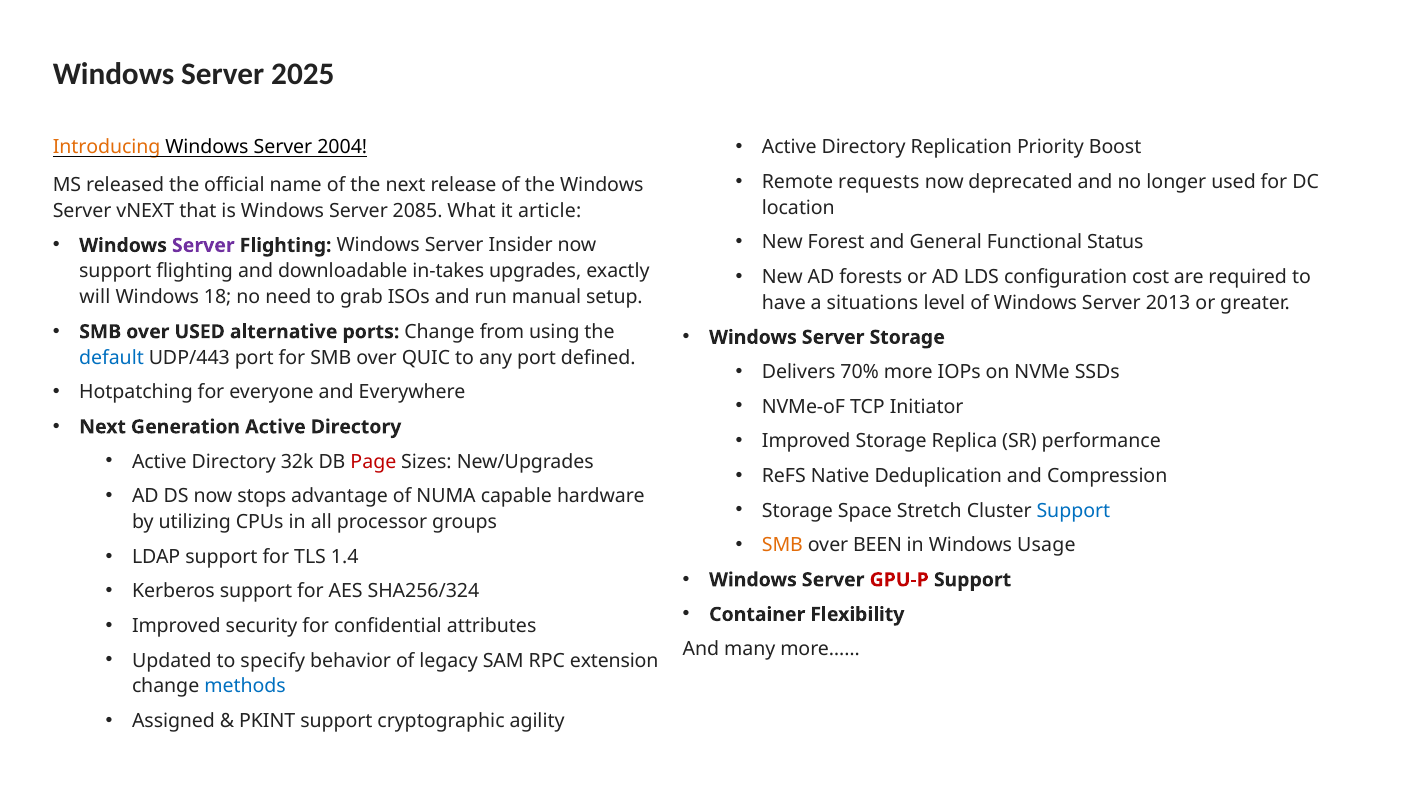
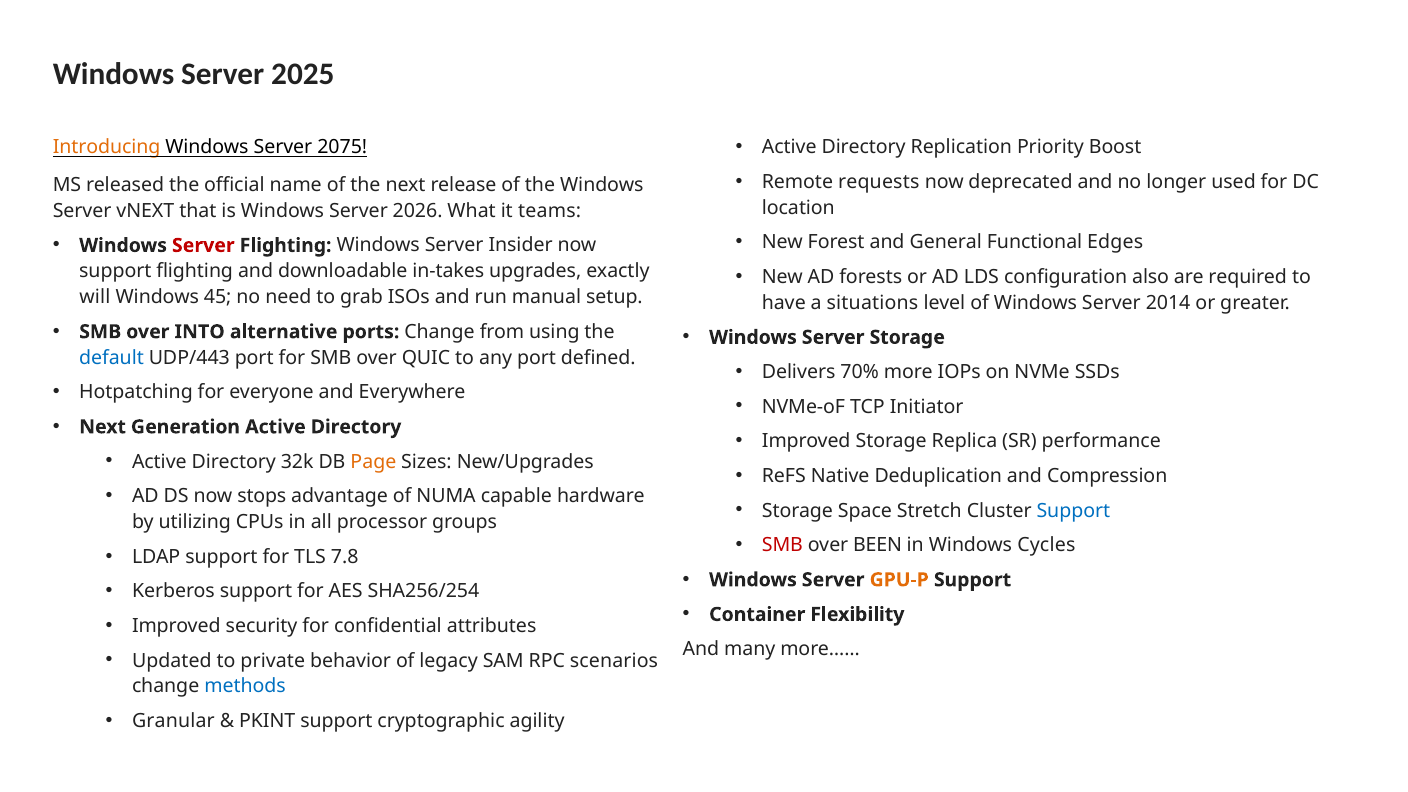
2004: 2004 -> 2075 (342, 147)
2085: 2085 -> 2026 (418, 211)
article: article -> teams (550, 211)
Status: Status -> Edges (1115, 242)
Server colour: purple -> red (203, 245)
cost: cost -> also (1151, 277)
18: 18 -> 45 (218, 297)
2013: 2013 -> 2014 (1168, 303)
over USED: USED -> INTO (200, 332)
Page colour: red -> orange (373, 462)
SMB colour: orange -> red (782, 545)
Usage: Usage -> Cycles (1046, 545)
1.4: 1.4 -> 7.8 (345, 557)
GPU-P colour: red -> orange (899, 580)
SHA256/324: SHA256/324 -> SHA256/254 (423, 591)
specify: specify -> private (273, 661)
extension: extension -> scenarios (614, 661)
Assigned: Assigned -> Granular (173, 721)
